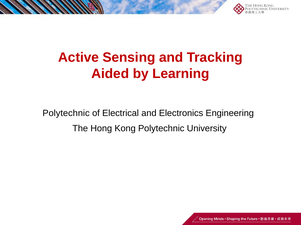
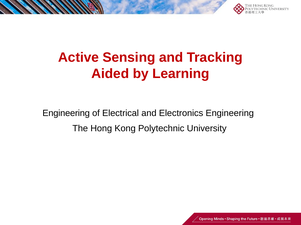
Polytechnic: Polytechnic -> Engineering (66, 113)
